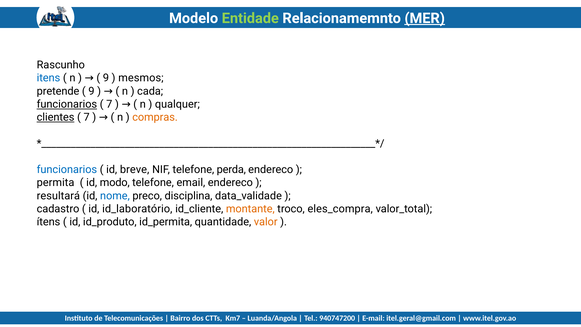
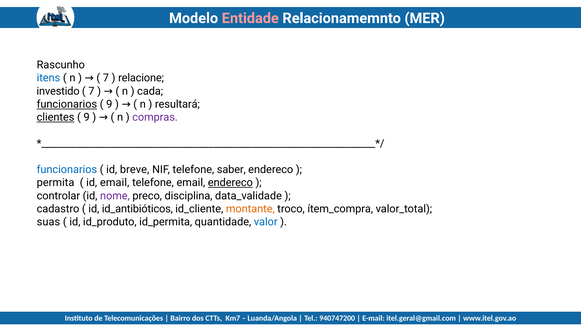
Entidade colour: light green -> pink (250, 18)
MER underline: present -> none (425, 18)
9: 9 -> 7 (106, 78)
mesmos: mesmos -> relacione (141, 78)
pretende: pretende -> investido (58, 91)
9: 9 -> 7 (91, 91)
7: 7 -> 9 (109, 104)
qualquer: qualquer -> resultará (177, 104)
7: 7 -> 9 (87, 117)
compras colour: orange -> purple (155, 117)
perda: perda -> saber (231, 170)
id modo: modo -> email (115, 183)
endereco underline: none -> present (230, 183)
resultará: resultará -> controlar (58, 196)
nome colour: blue -> purple (115, 196)
id_laboratório: id_laboratório -> id_antibióticos (137, 209)
eles_compra: eles_compra -> ítem_compra (340, 209)
ítens: ítens -> suas (48, 222)
valor colour: orange -> blue (266, 222)
